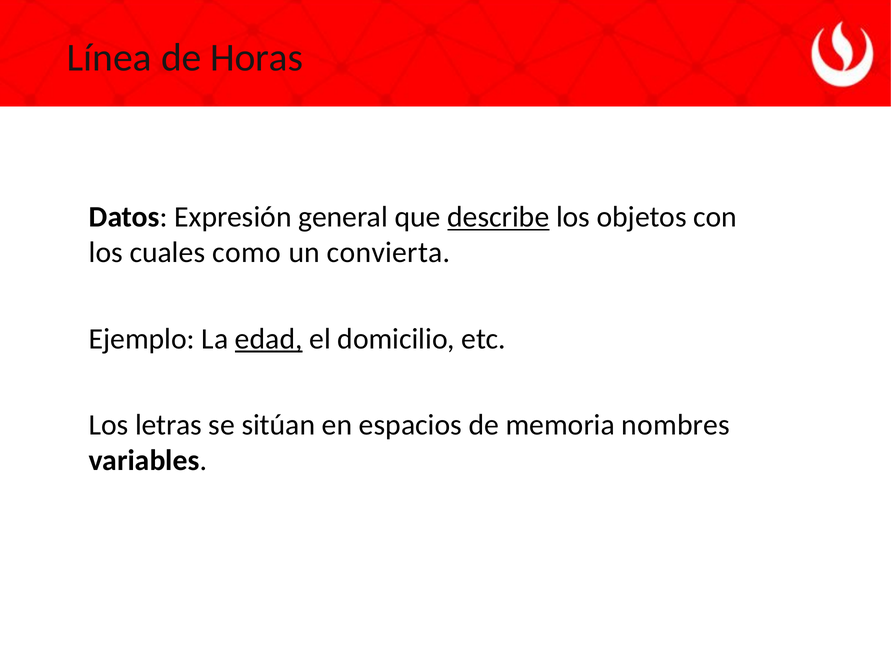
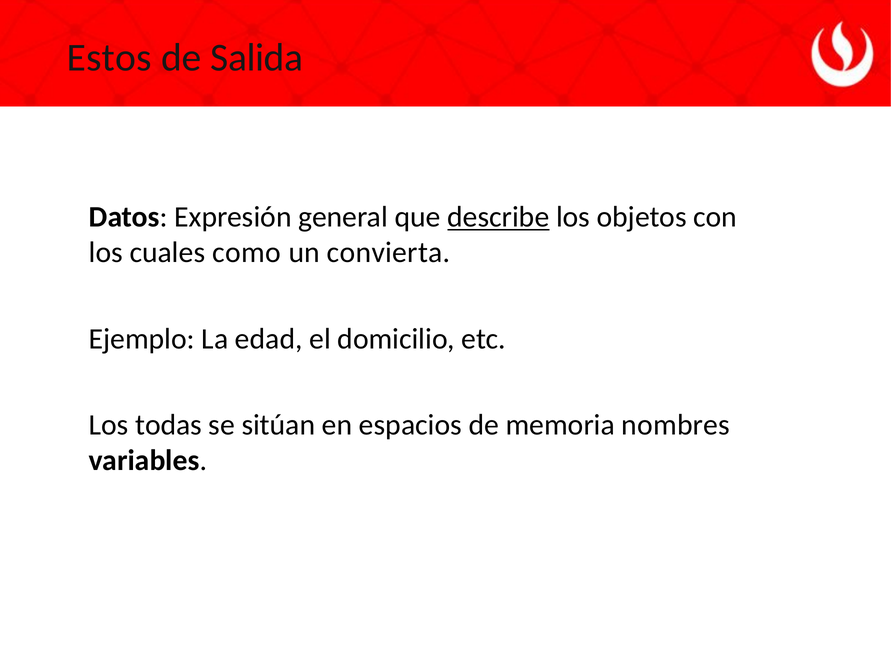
Línea: Línea -> Estos (109, 58)
Horas: Horas -> Salida (257, 58)
edad underline: present -> none (269, 339)
letras: letras -> todas (169, 425)
